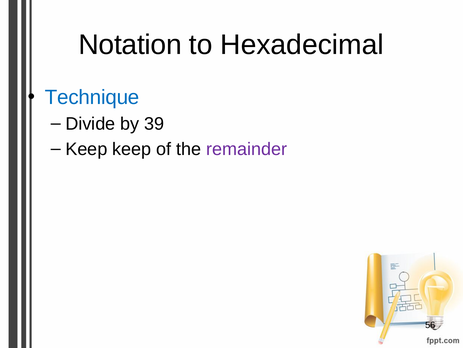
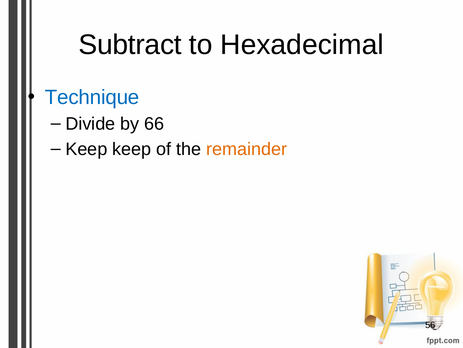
Notation: Notation -> Subtract (130, 45)
39: 39 -> 66 (154, 124)
remainder colour: purple -> orange (247, 149)
